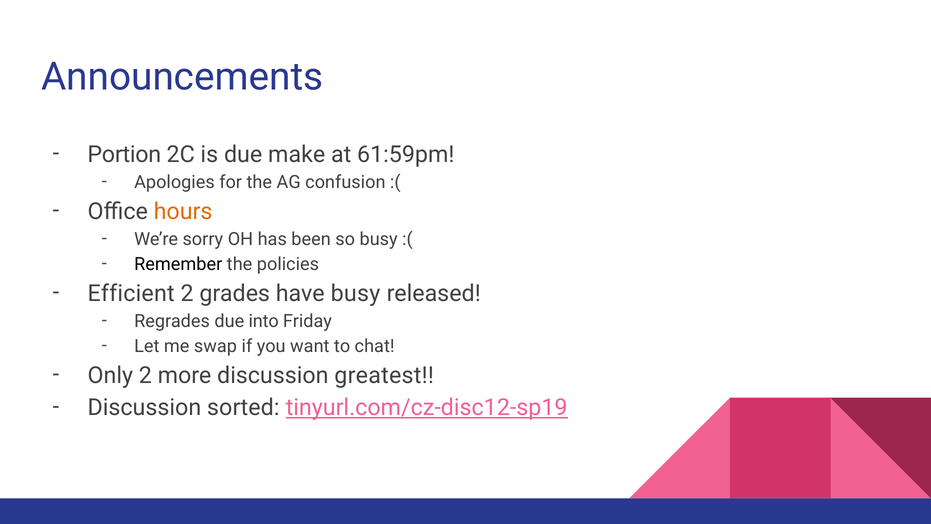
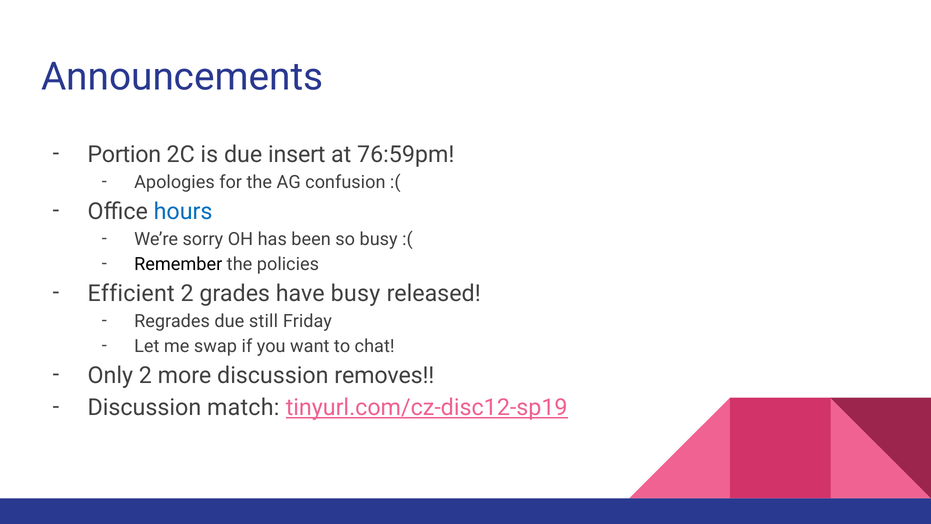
make: make -> insert (297, 154)
61:59pm: 61:59pm -> 76:59pm (406, 154)
hours colour: orange -> blue (183, 211)
into: into -> still (263, 321)
greatest: greatest -> removes (384, 375)
sorted: sorted -> match (243, 408)
